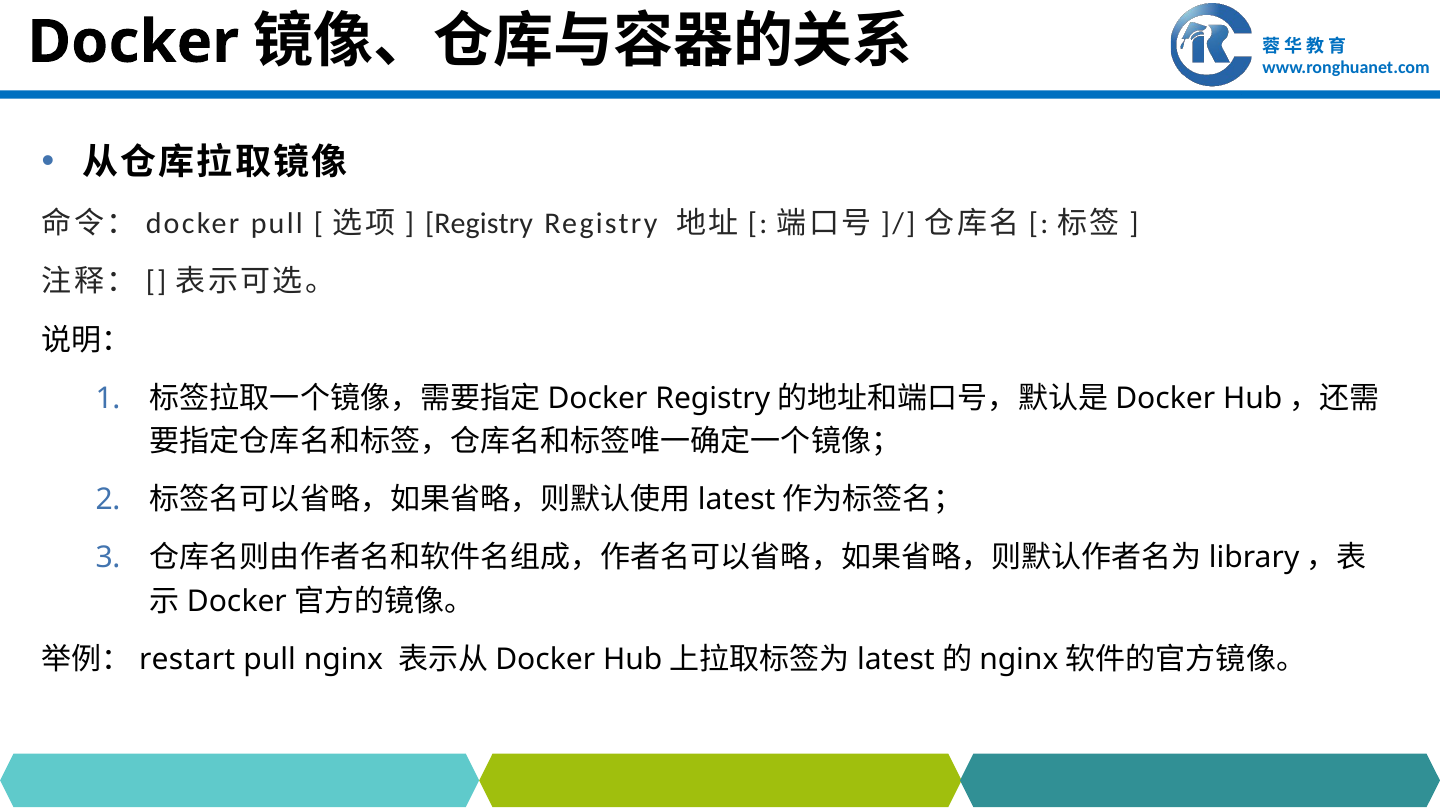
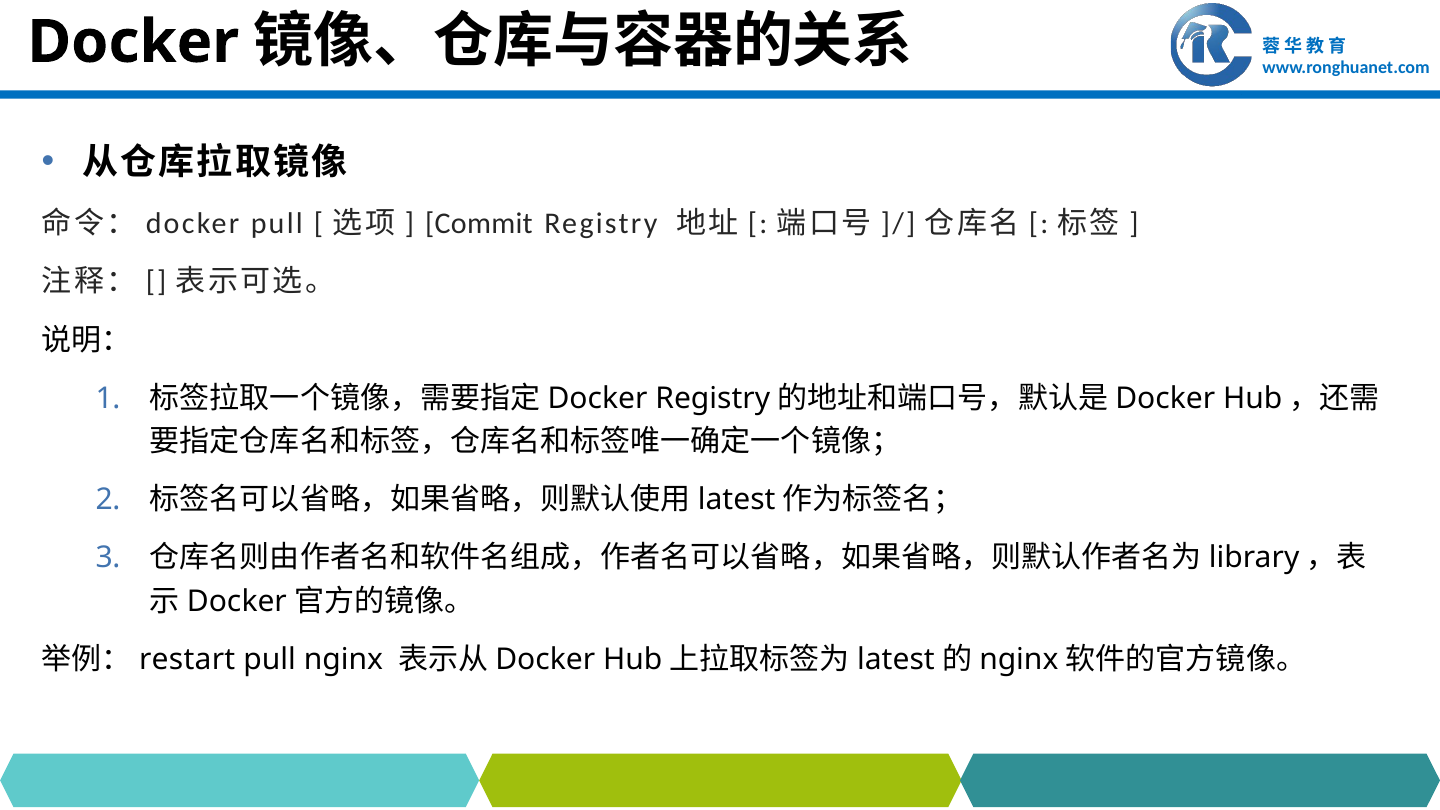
Registry: Registry -> Commit (479, 224)
